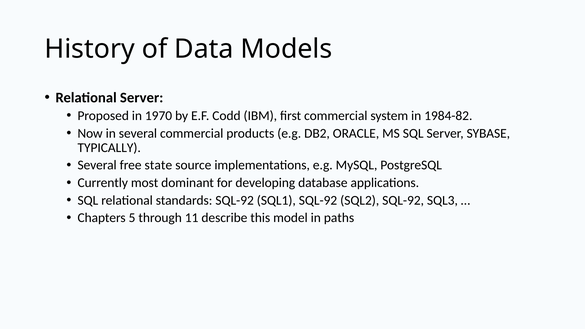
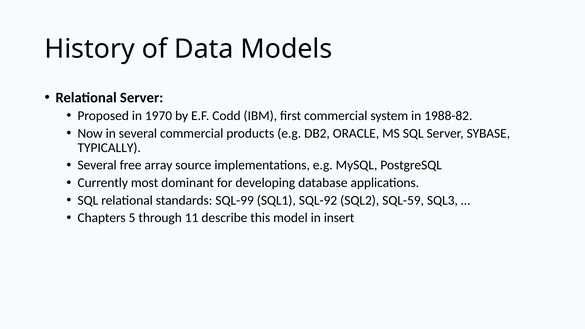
1984-82: 1984-82 -> 1988-82 (448, 116)
state: state -> array (158, 165)
standards SQL-92: SQL-92 -> SQL-99 (235, 200)
SQL2 SQL-92: SQL-92 -> SQL-59 (403, 200)
paths: paths -> insert (339, 218)
